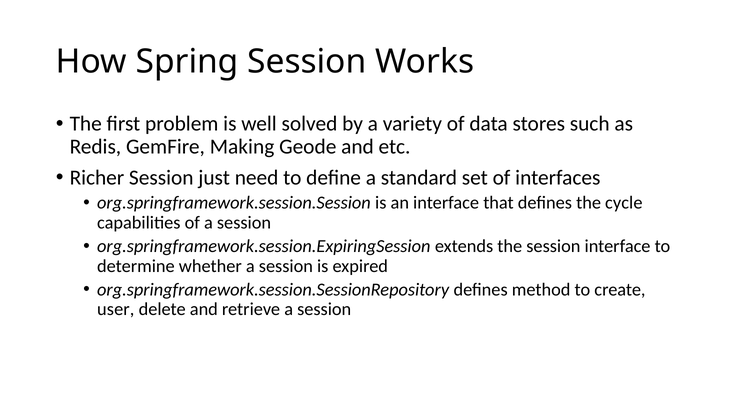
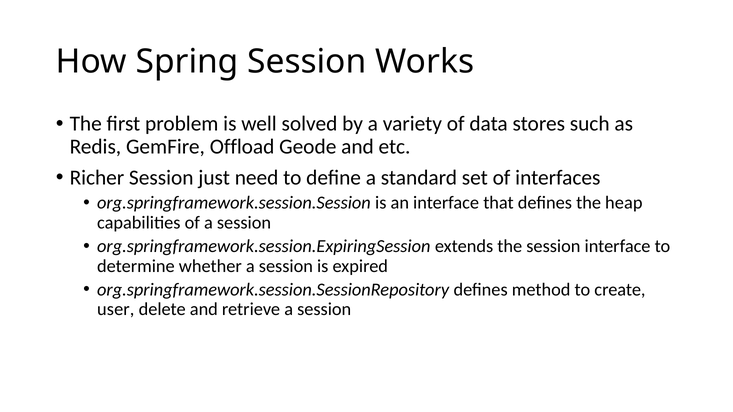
Making: Making -> Offload (242, 147)
cycle: cycle -> heap (624, 203)
